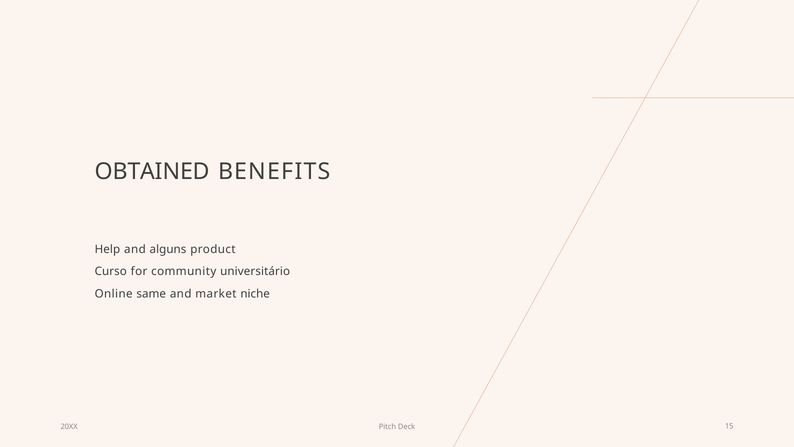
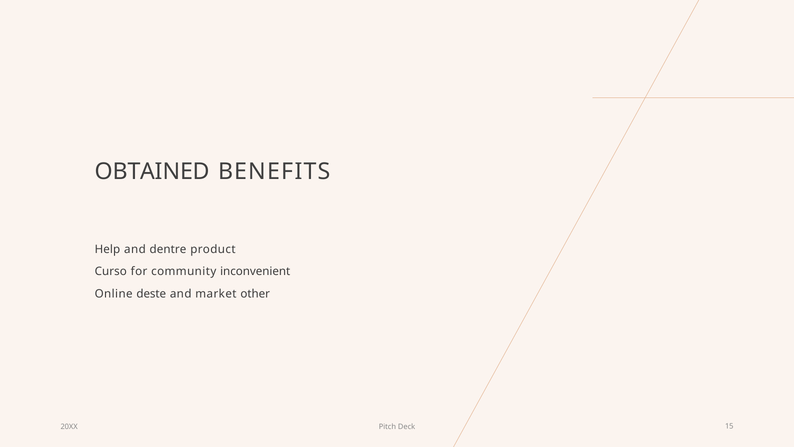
alguns: alguns -> dentre (168, 249)
universitário: universitário -> inconvenient (255, 271)
same: same -> deste (151, 294)
niche: niche -> other (255, 294)
